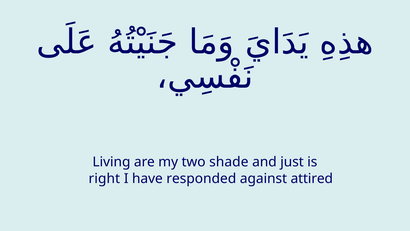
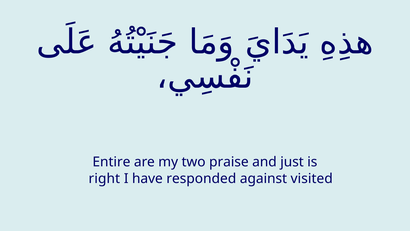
Living: Living -> Entire (111, 162)
shade: shade -> praise (229, 162)
attired: attired -> visited (312, 178)
